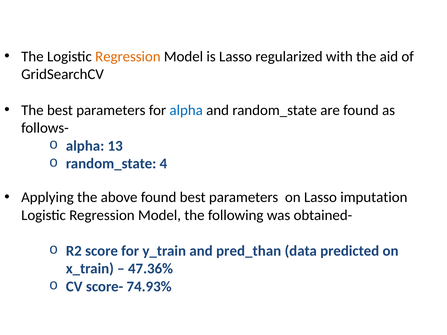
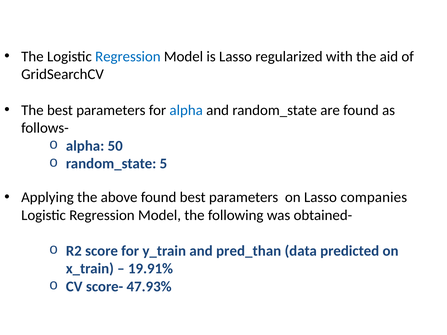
Regression colour: orange -> blue (128, 57)
13: 13 -> 50 (115, 146)
4: 4 -> 5 (163, 164)
imputation: imputation -> companies (374, 197)
47.36%: 47.36% -> 19.91% (151, 269)
74.93%: 74.93% -> 47.93% (149, 287)
